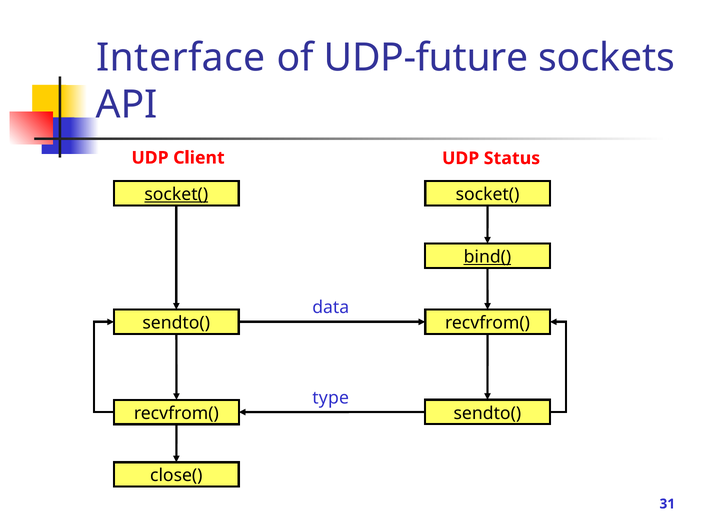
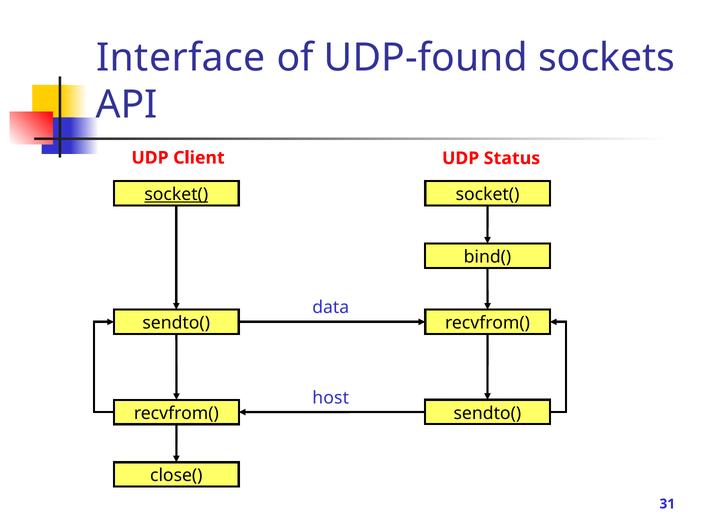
UDP-future: UDP-future -> UDP-found (426, 58)
bind( underline: present -> none (487, 257)
type: type -> host (331, 398)
